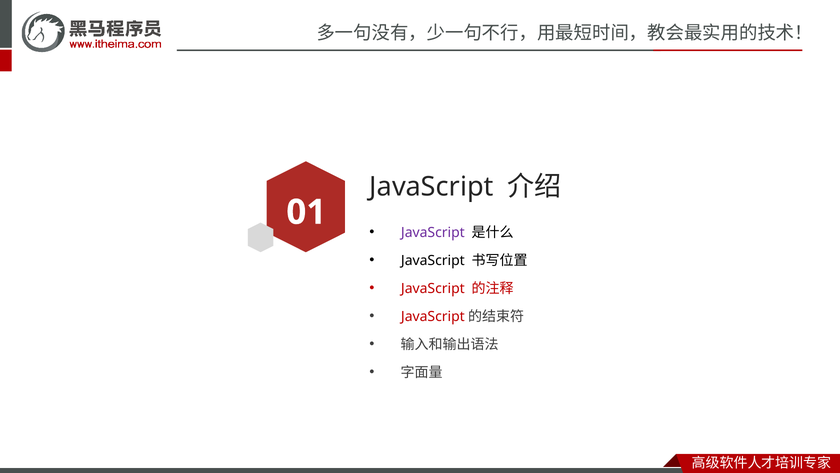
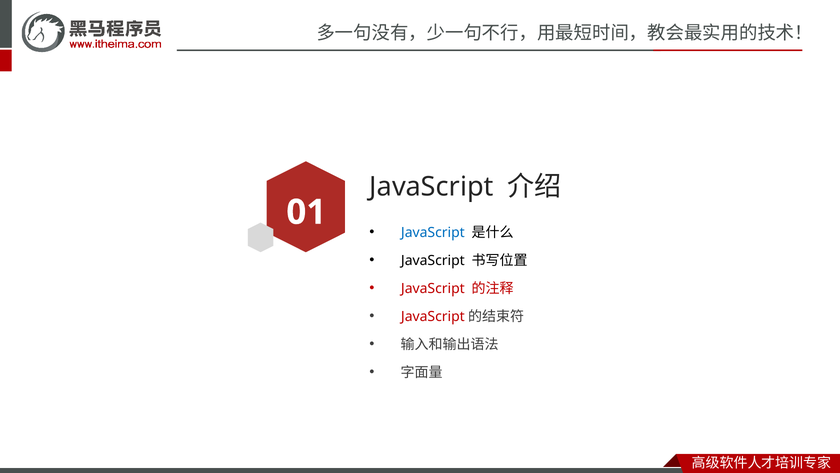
JavaScript colour: purple -> blue (433, 232)
